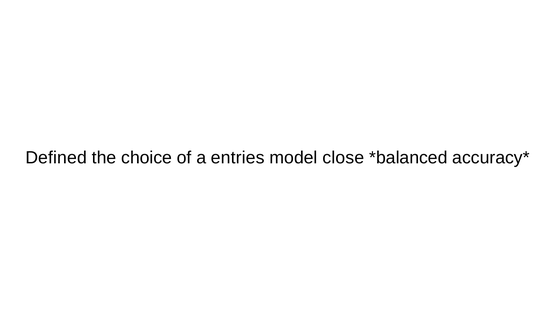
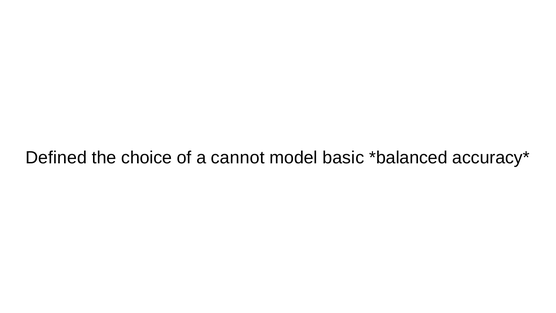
entries: entries -> cannot (238, 158)
close: close -> basic (343, 158)
